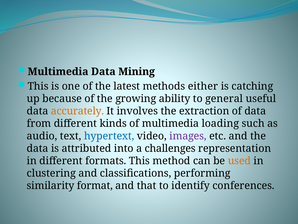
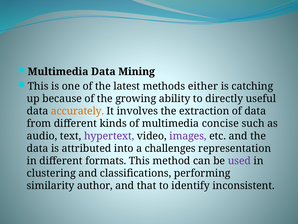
general: general -> directly (224, 98)
loading: loading -> concise (220, 123)
hypertext colour: blue -> purple (109, 136)
used colour: orange -> purple (239, 161)
format: format -> author (95, 185)
conferences: conferences -> inconsistent (244, 185)
